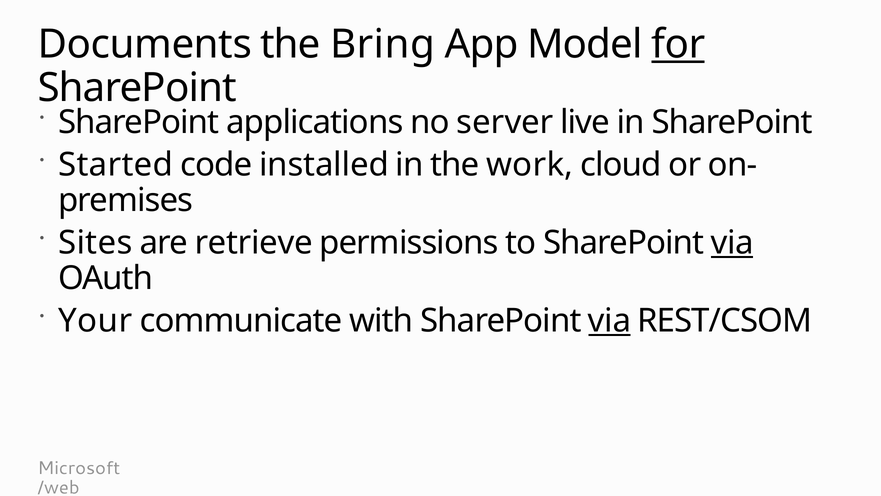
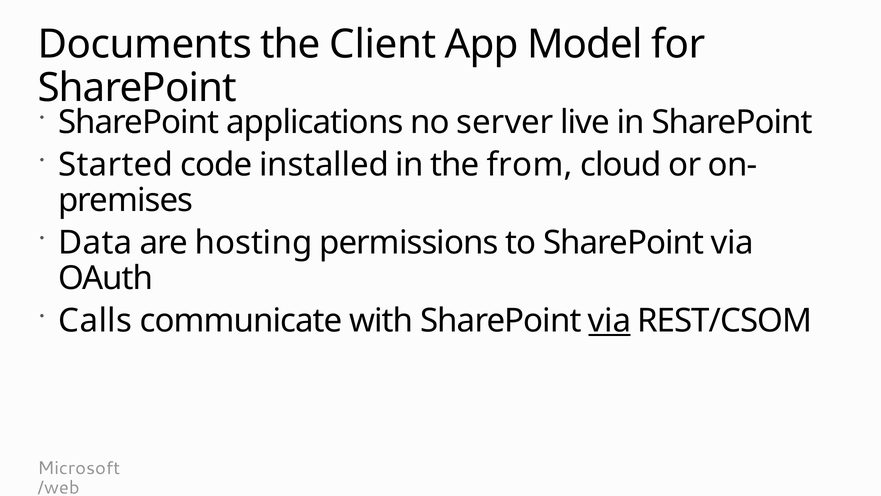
Bring: Bring -> Client (383, 44)
for underline: present -> none (678, 44)
work: work -> from (530, 165)
Sites: Sites -> Data (95, 243)
retrieve: retrieve -> hosting (253, 243)
via underline: present -> none (732, 243)
Your: Your -> Calls (95, 321)
